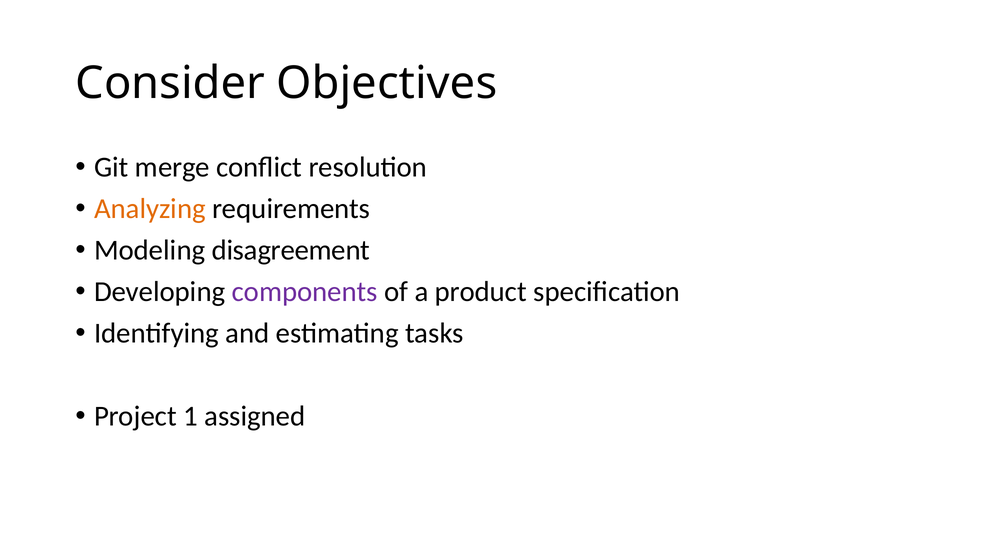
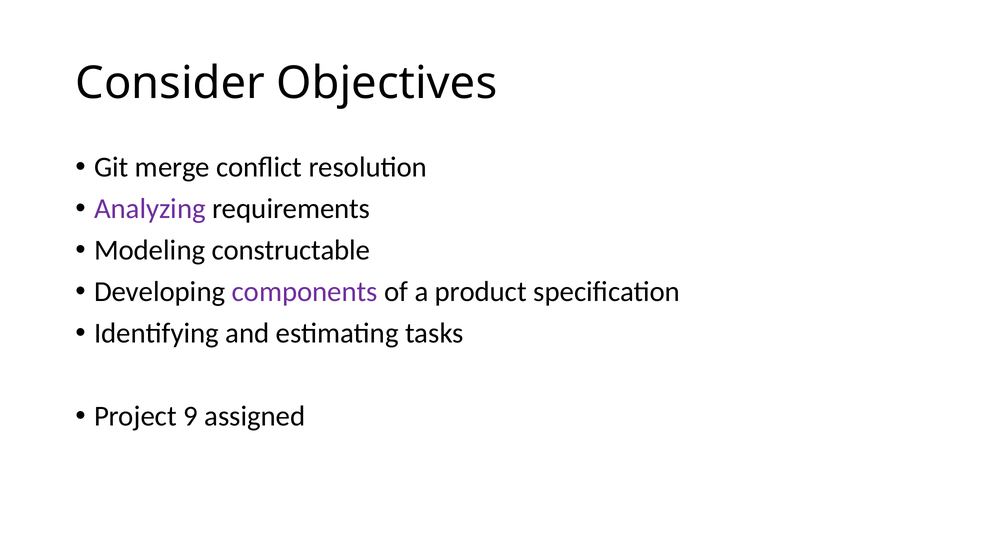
Analyzing colour: orange -> purple (150, 209)
disagreement: disagreement -> constructable (291, 250)
1: 1 -> 9 (191, 416)
